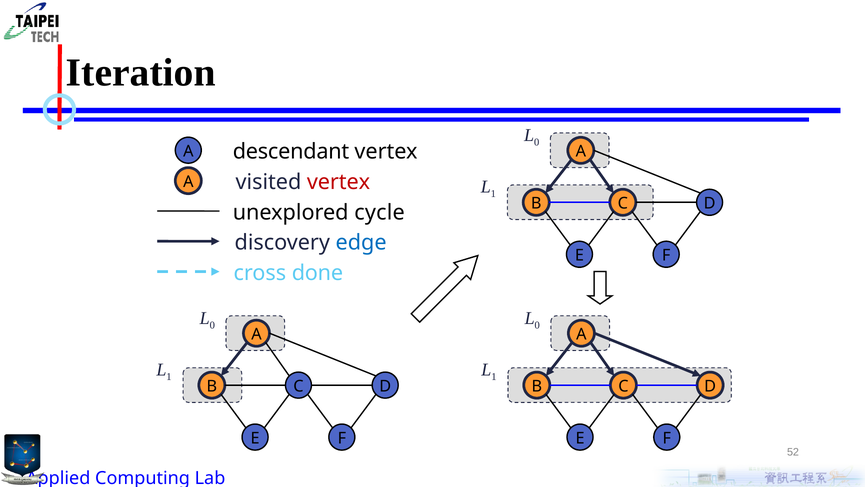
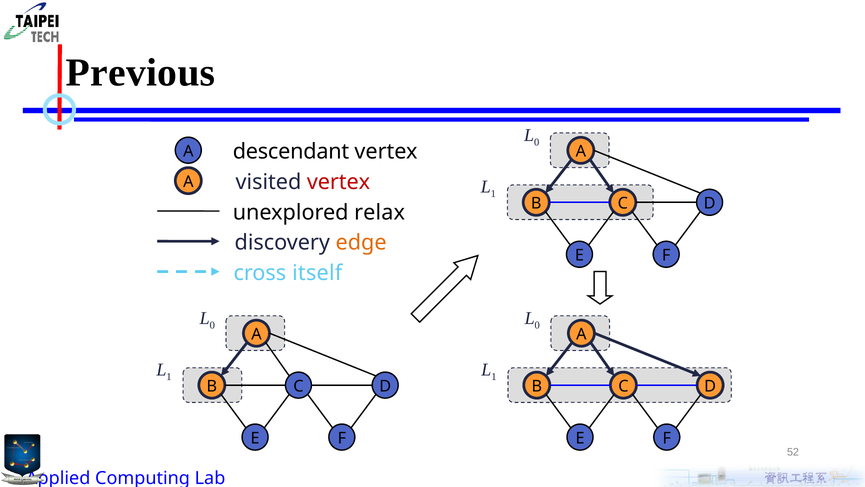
Iteration: Iteration -> Previous (141, 73)
cycle: cycle -> relax (380, 212)
edge colour: blue -> orange (361, 242)
done: done -> itself (317, 273)
